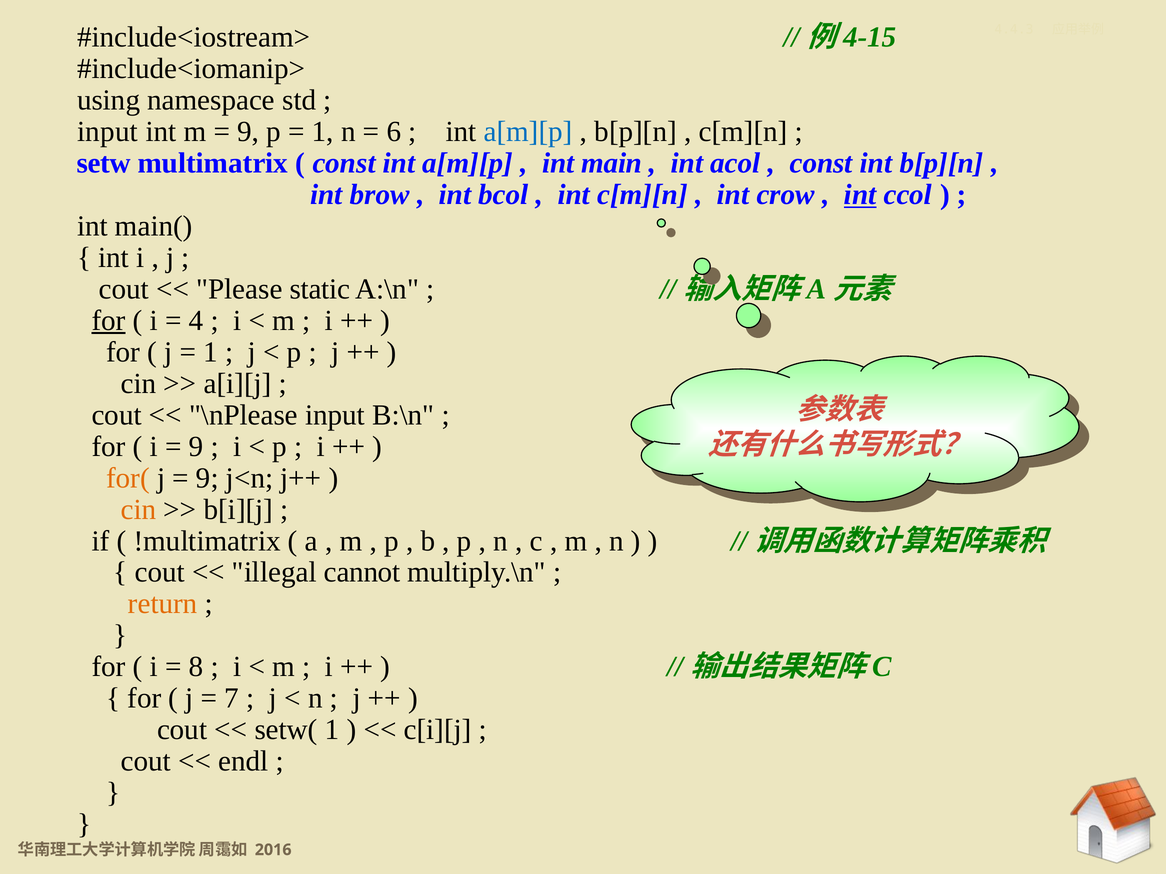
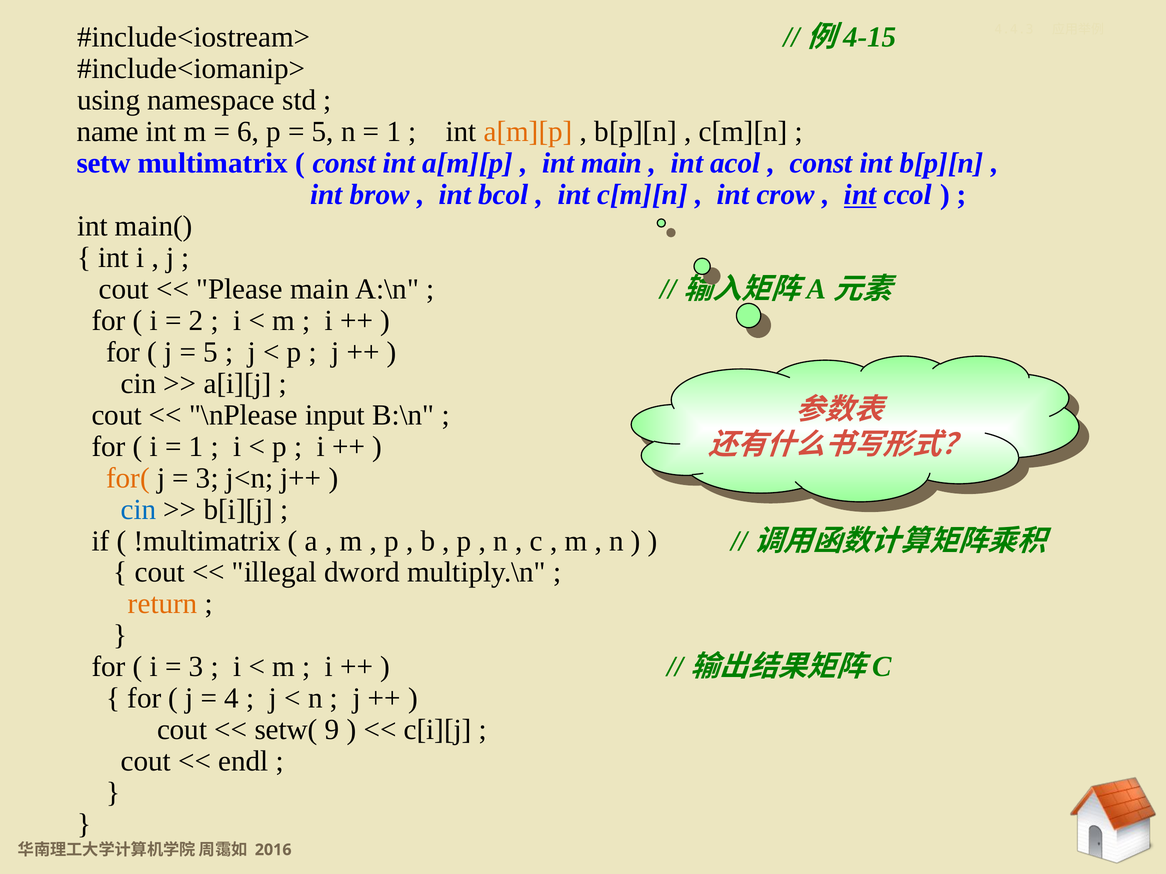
input: input -> name (108, 132)
9: 9 -> 6 (248, 132)
1: 1 -> 5 (323, 132)
6: 6 -> 1 (394, 132)
a[m][p colour: blue -> orange (528, 132)
Please static: static -> main (320, 289)
for underline: present -> none (109, 321)
4: 4 -> 2 (196, 321)
1: 1 -> 5 (211, 352)
9: 9 -> 1 (196, 447)
9: 9 -> 3 (207, 478)
cin colour: orange -> blue (139, 510)
cannot: cannot -> dword (362, 573)
8: 8 -> 3 (196, 667)
7: 7 -> 4 (232, 699)
setw( 1: 1 -> 9 (332, 730)
